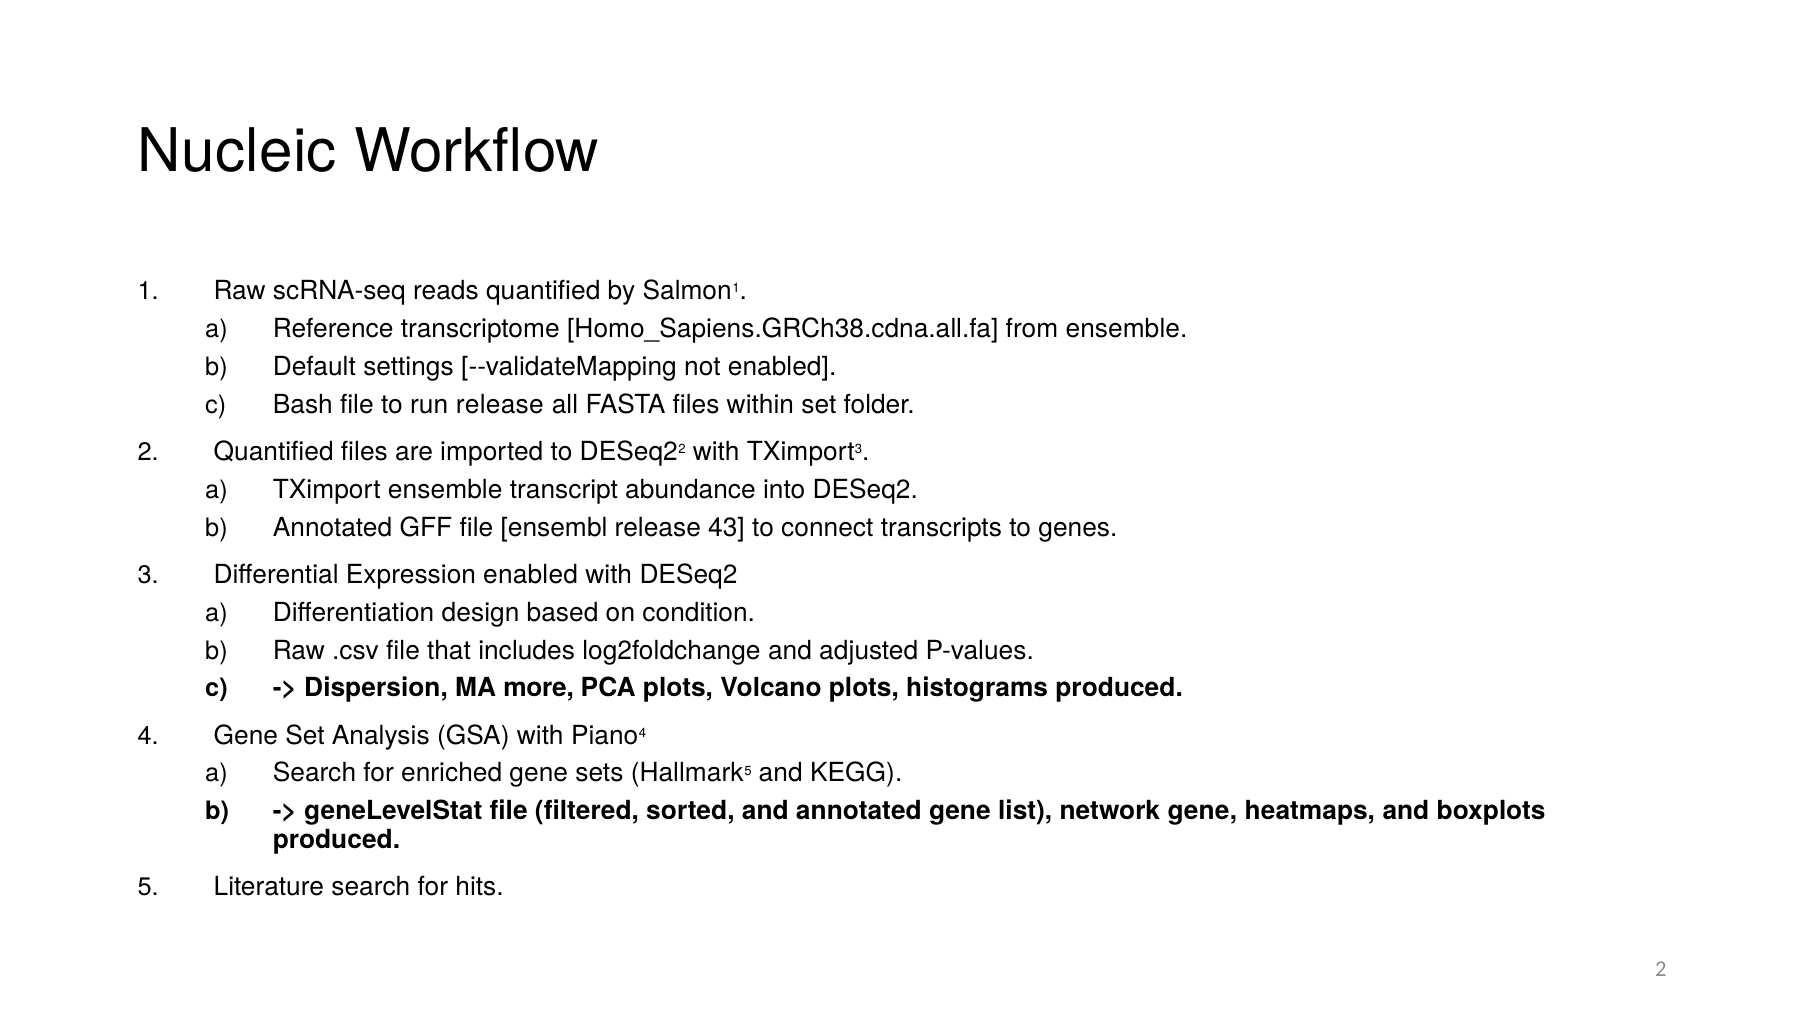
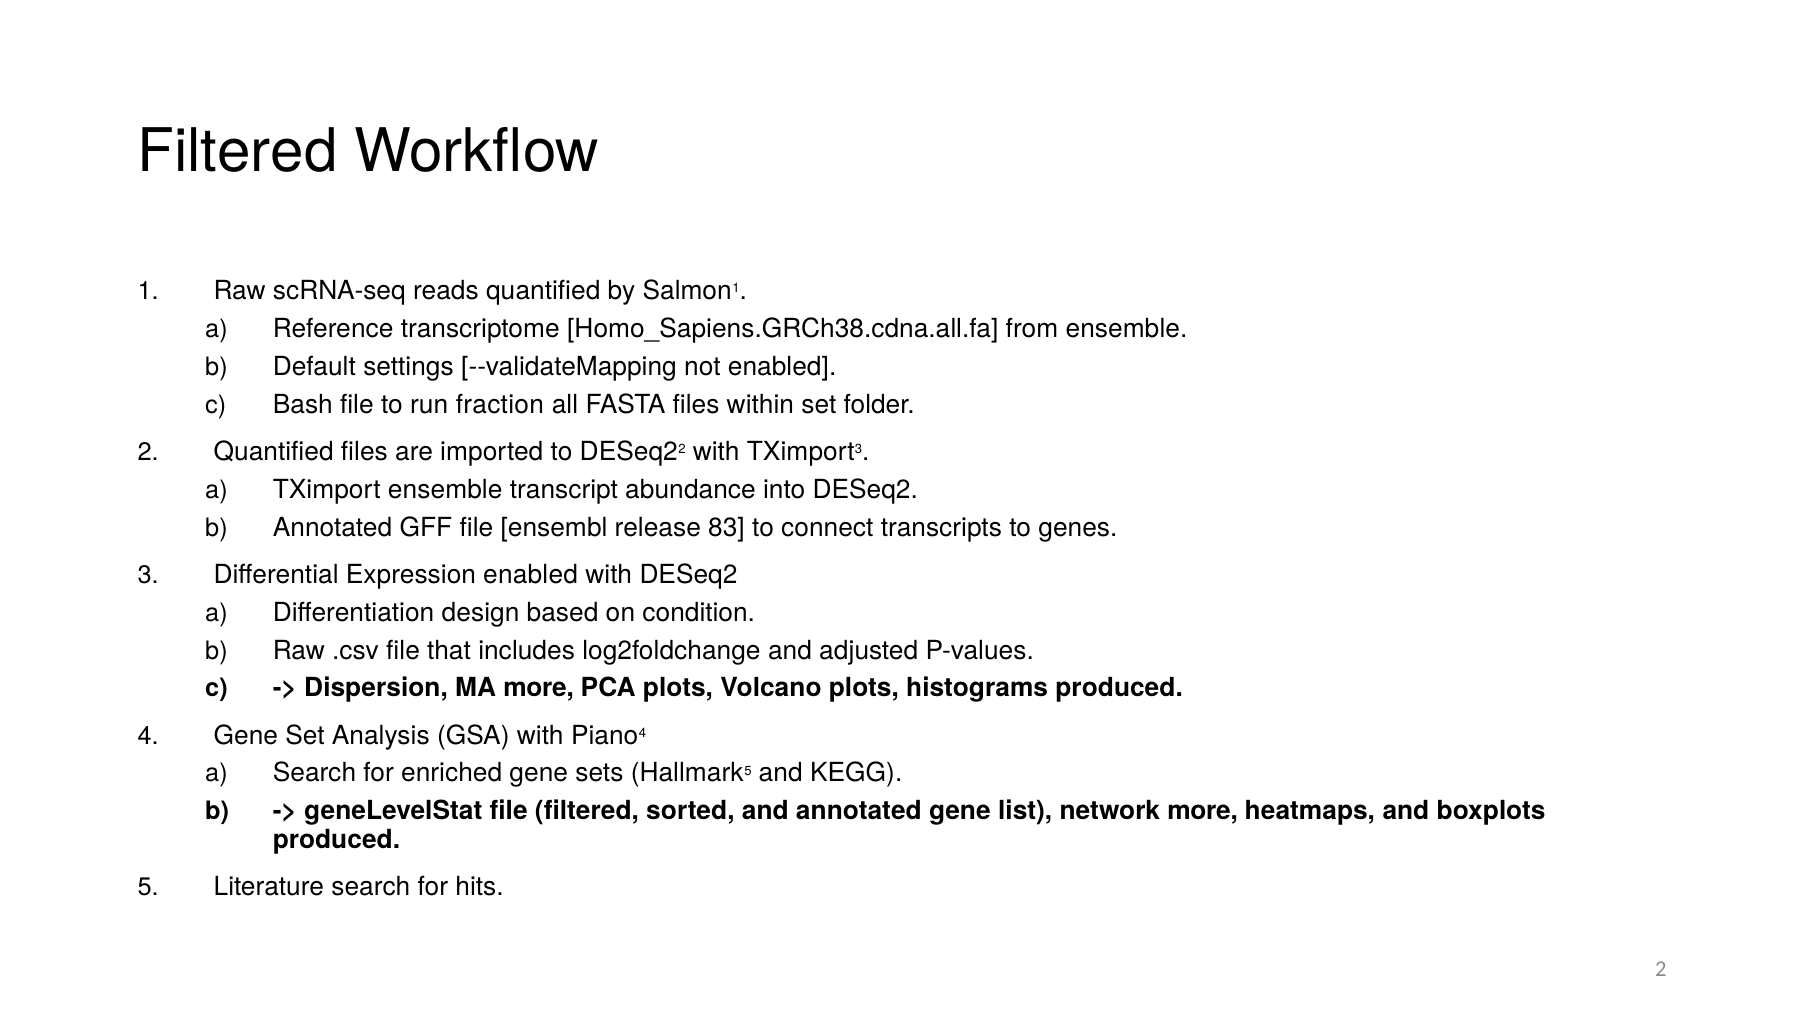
Nucleic: Nucleic -> Filtered (238, 152)
run release: release -> fraction (500, 404)
43: 43 -> 83 (726, 527)
network gene: gene -> more (1203, 811)
